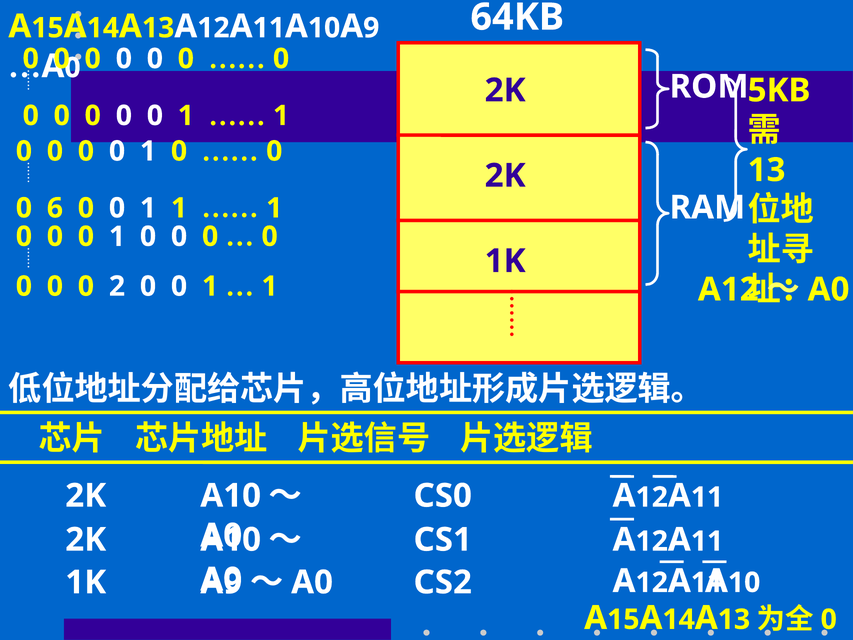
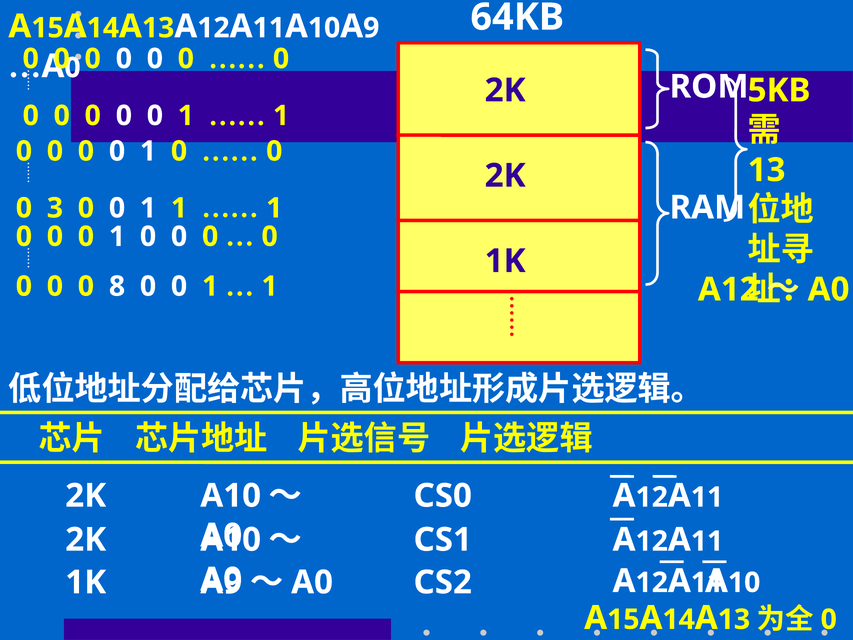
6: 6 -> 3 (55, 208)
2: 2 -> 8 (117, 286)
